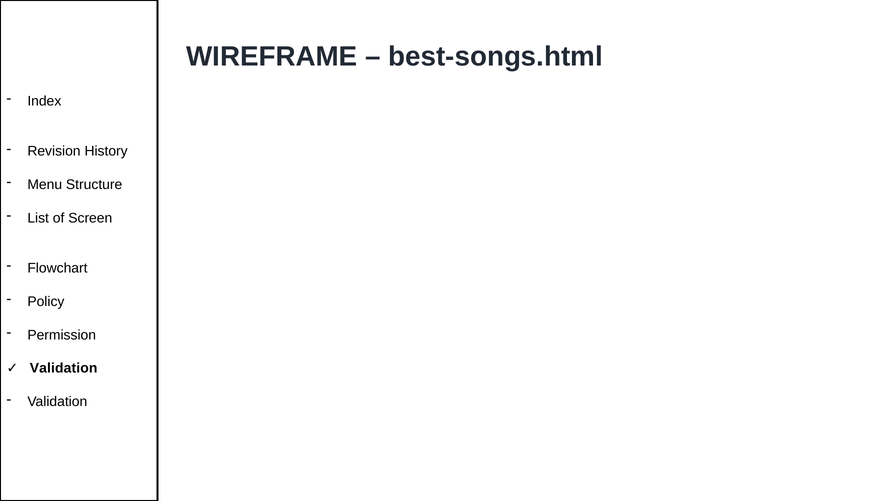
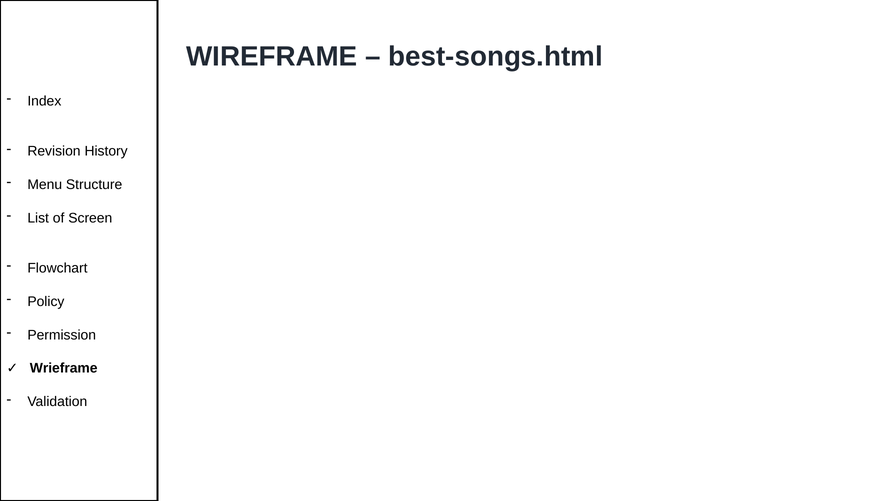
Validation: Validation -> Wrieframe (64, 368)
